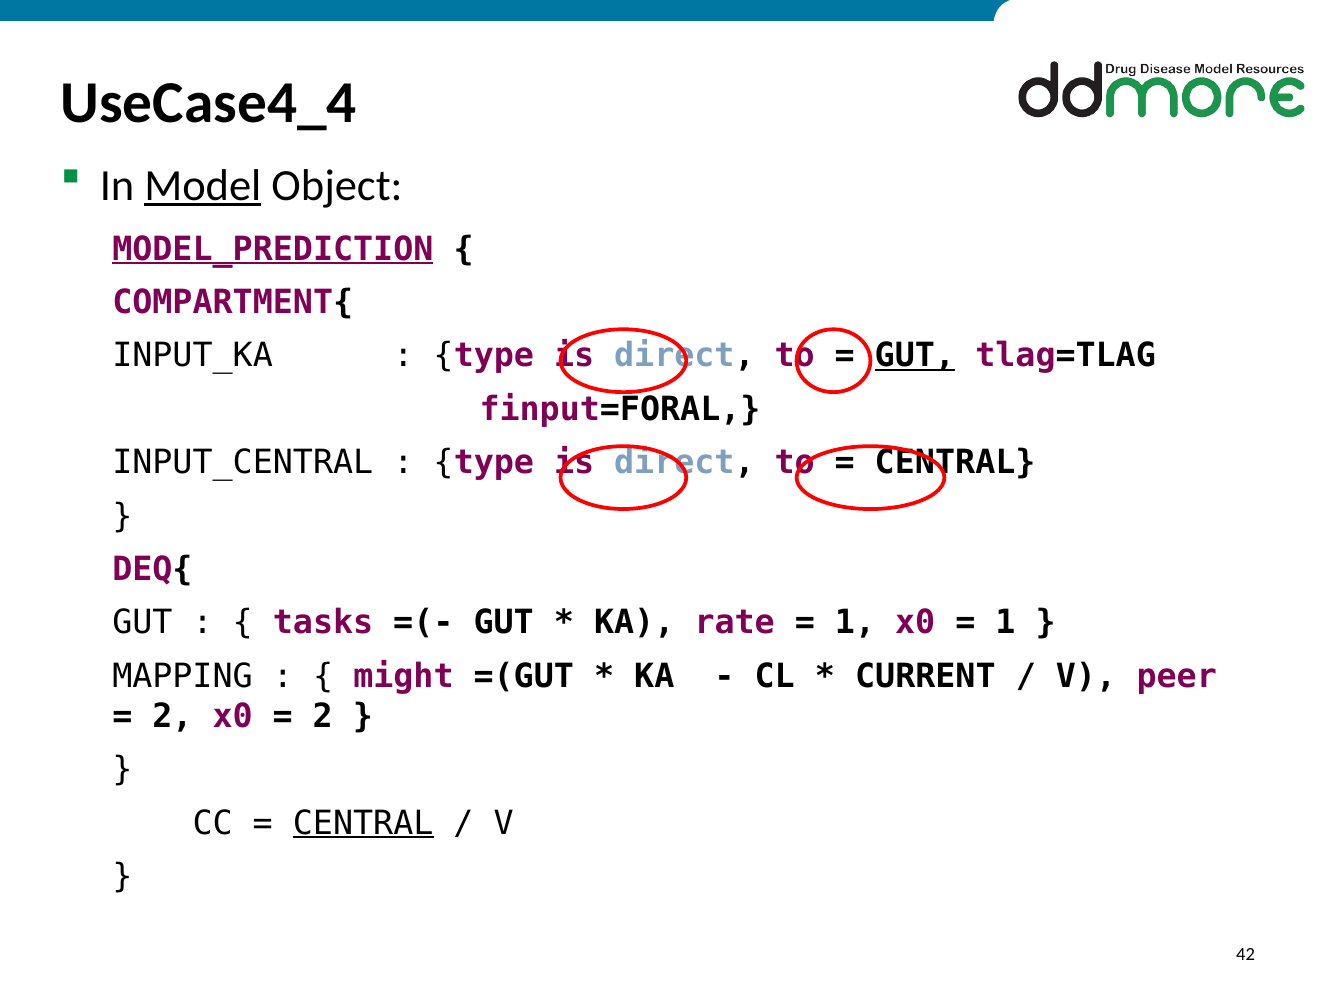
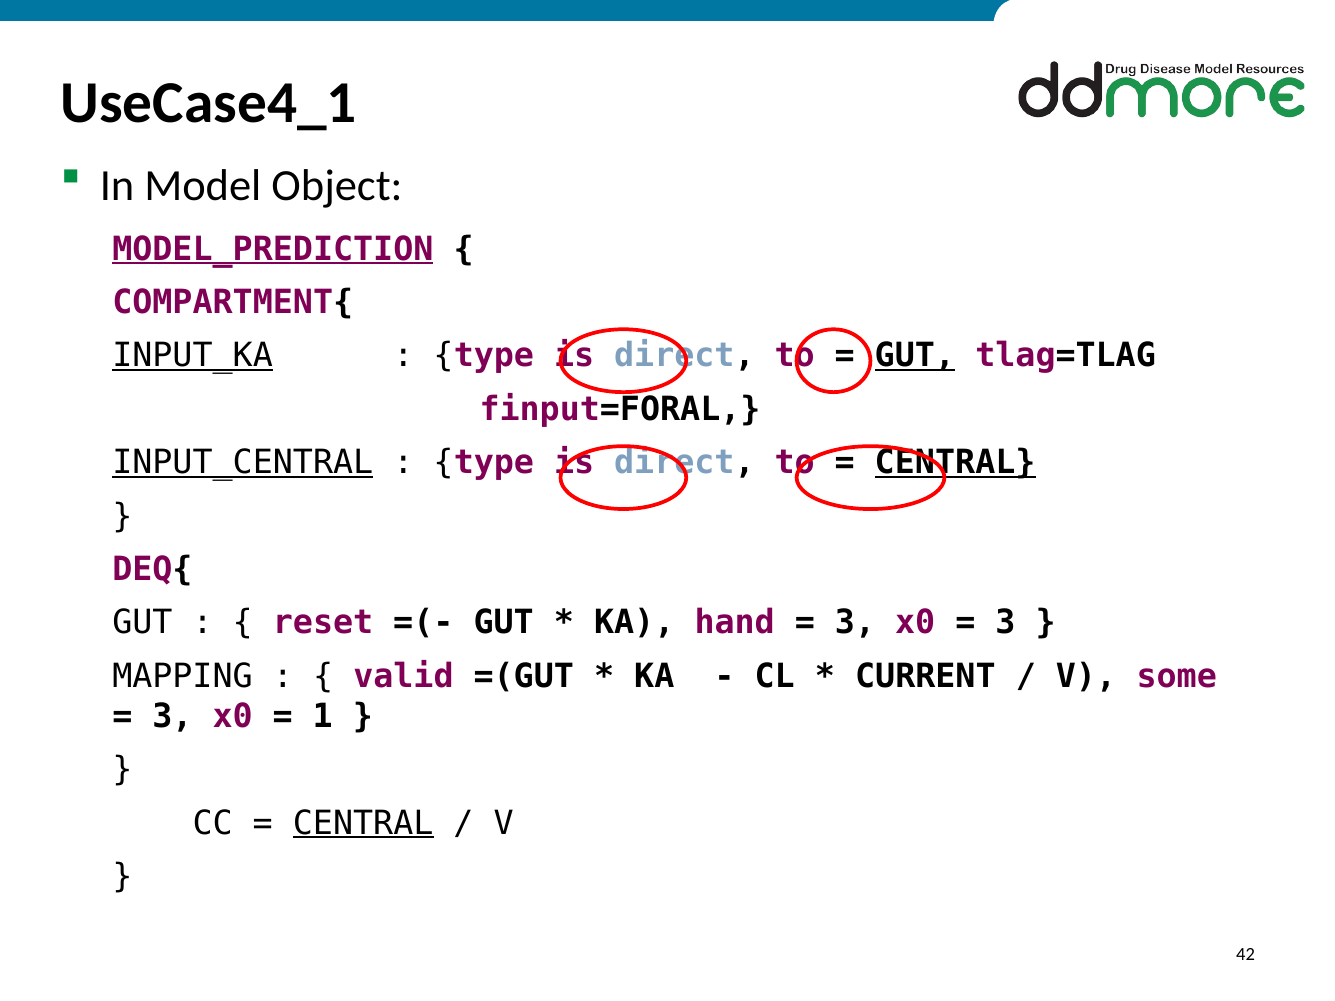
UseCase4_4: UseCase4_4 -> UseCase4_1 (209, 103)
Model underline: present -> none (203, 185)
INPUT_KA underline: none -> present (193, 356)
INPUT_CENTRAL underline: none -> present (243, 463)
CENTRAL underline: none -> present (955, 463)
tasks: tasks -> reset (323, 623)
rate: rate -> hand (735, 623)
1: 1 -> 3 (855, 623)
1: 1 -> 3 (1005, 623)
might: might -> valid (403, 676)
peer: peer -> some (1177, 676)
2: 2 -> 3 (172, 716)
2: 2 -> 1 (323, 716)
